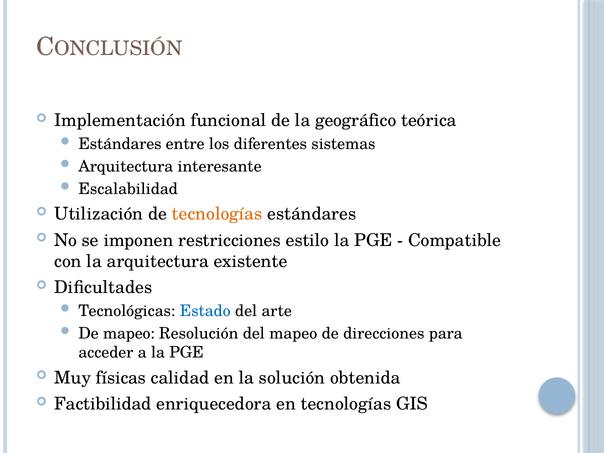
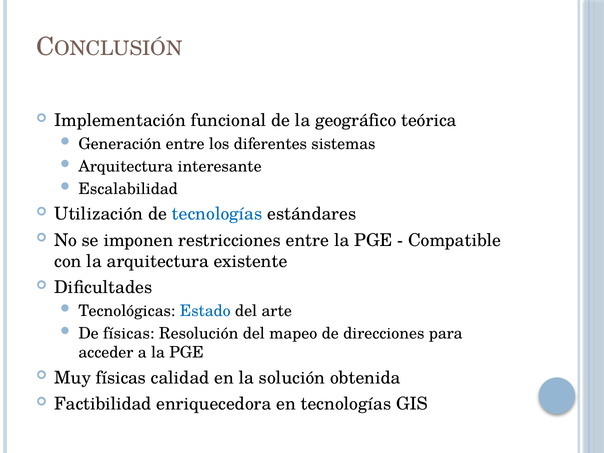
Estándares: Estándares -> Generación (120, 144)
tecnologías colour: orange -> blue (217, 214)
restricciones estilo: estilo -> entre (307, 240)
De mapeo: mapeo -> físicas (129, 333)
